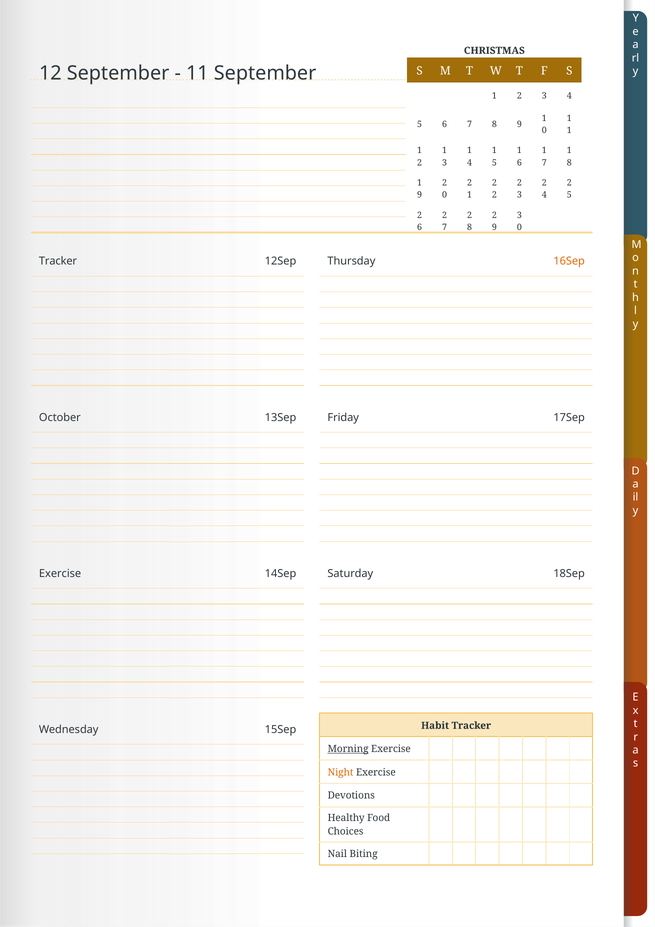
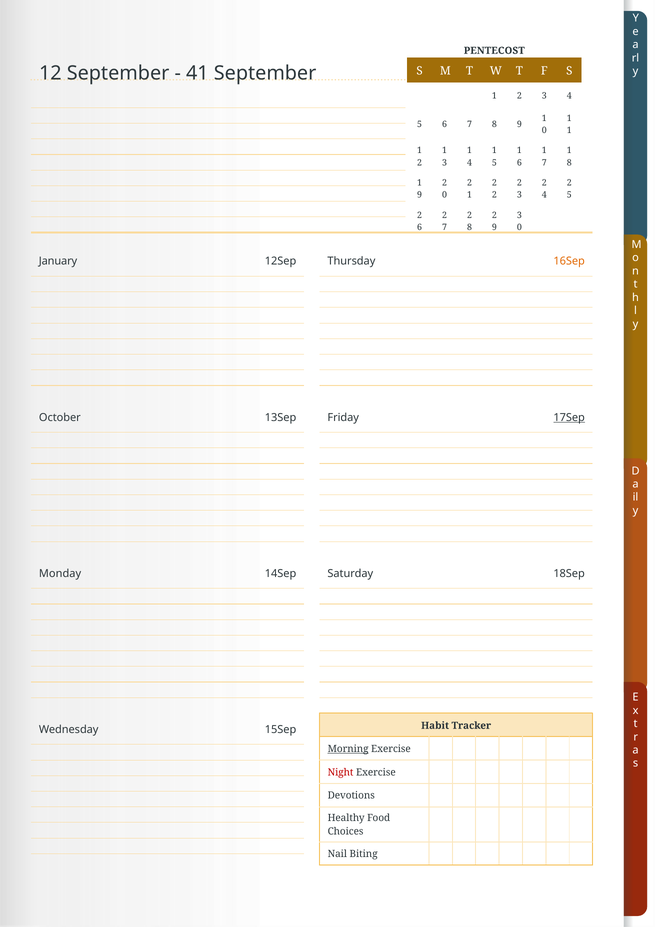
CHRISTMAS: CHRISTMAS -> PENTECOST (494, 51)
11: 11 -> 41 (197, 73)
Tracker: Tracker -> January (58, 261)
17Sep underline: none -> present (569, 417)
Exercise: Exercise -> Monday (60, 573)
Night colour: orange -> red (341, 772)
